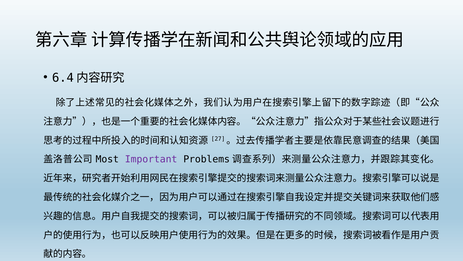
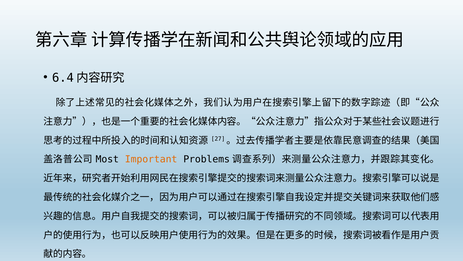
Important colour: purple -> orange (151, 159)
